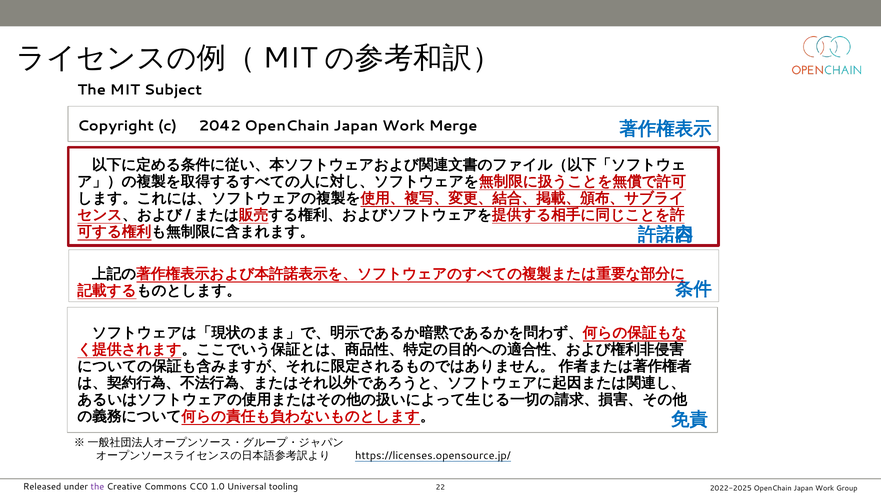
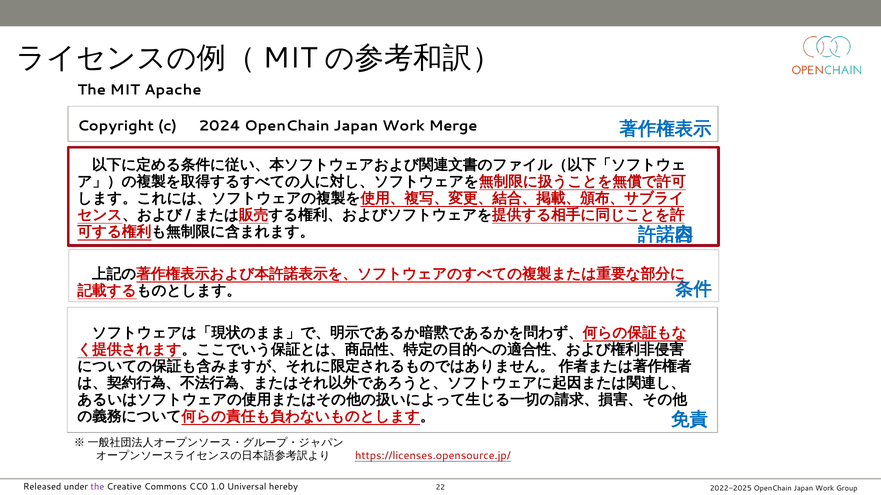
Subject: Subject -> Apache (173, 90)
2042: 2042 -> 2024 (220, 126)
https://licenses.opensource.jp/ colour: black -> red (433, 456)
tooling: tooling -> hereby (283, 487)
